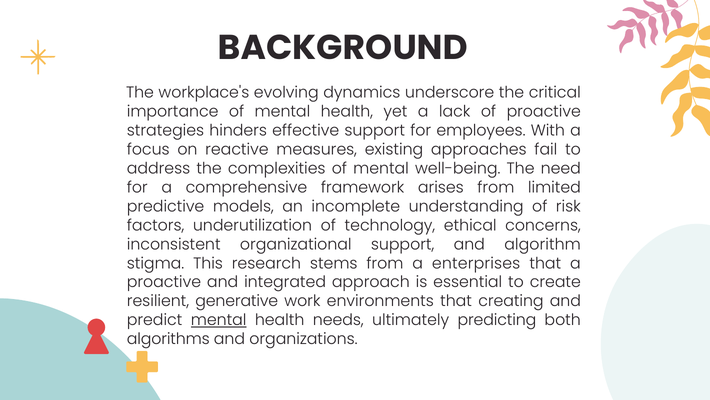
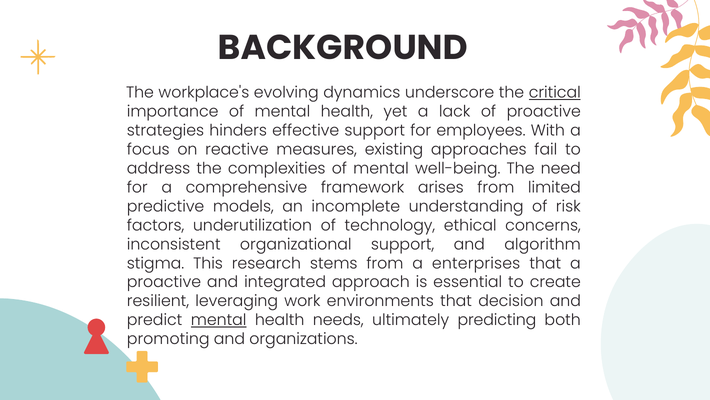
critical underline: none -> present (555, 93)
generative: generative -> leveraging (237, 301)
creating: creating -> decision (511, 301)
algorithms: algorithms -> promoting (168, 339)
